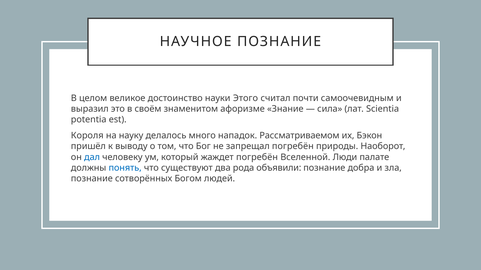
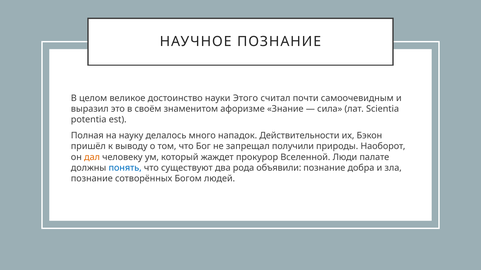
Короля: Короля -> Полная (87, 136)
Рассматриваемом: Рассматриваемом -> Действительности (299, 136)
запрещал погребён: погребён -> получили (293, 147)
дал colour: blue -> orange (92, 157)
жаждет погребён: погребён -> прокурор (257, 157)
